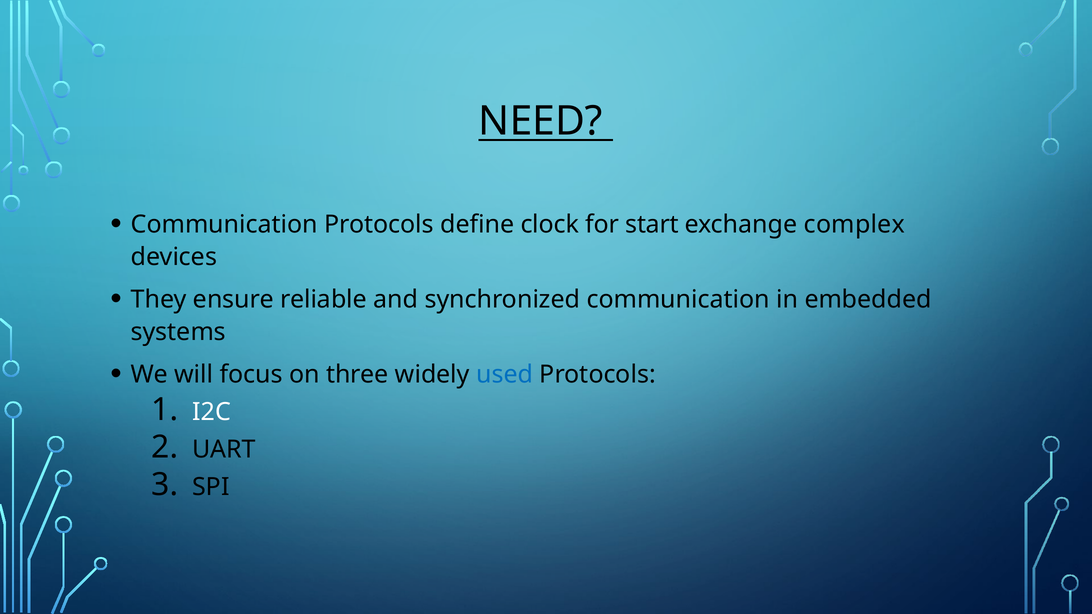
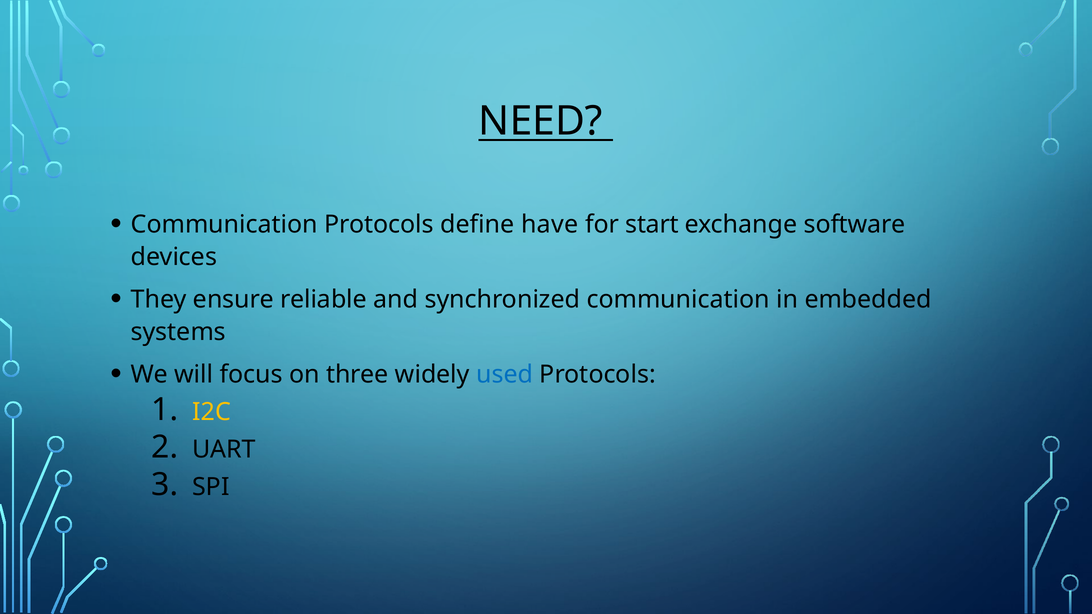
clock: clock -> have (550, 225)
complex: complex -> software (855, 225)
I2C colour: white -> yellow (212, 412)
